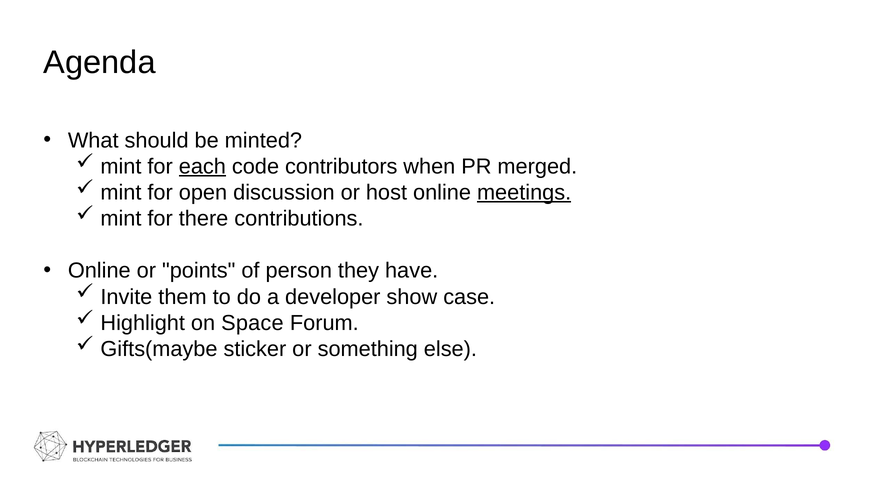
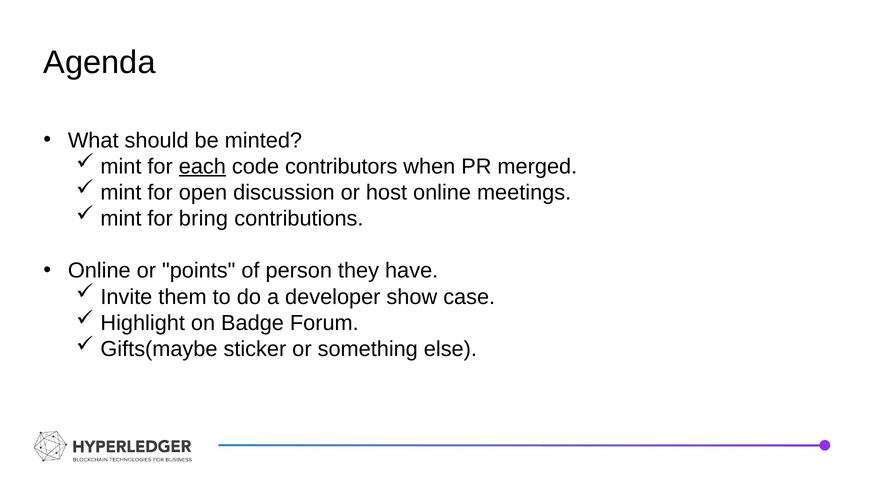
meetings underline: present -> none (524, 192)
there: there -> bring (203, 219)
Space: Space -> Badge (253, 323)
